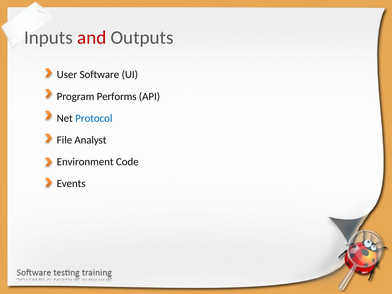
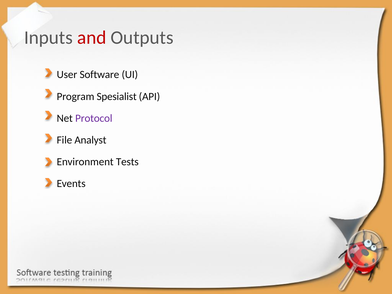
Performs: Performs -> Spesialist (117, 96)
Protocol colour: blue -> purple (94, 118)
Code: Code -> Tests (127, 162)
